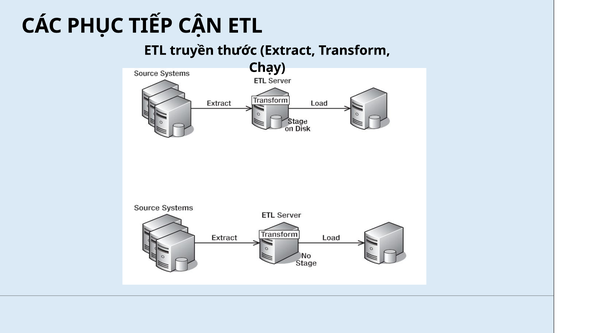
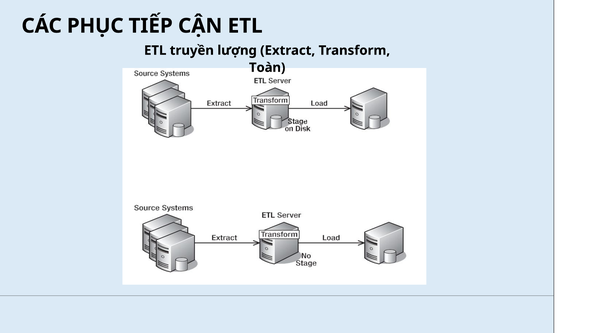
thước: thước -> lượng (237, 51)
Chạy: Chạy -> Toàn (267, 68)
